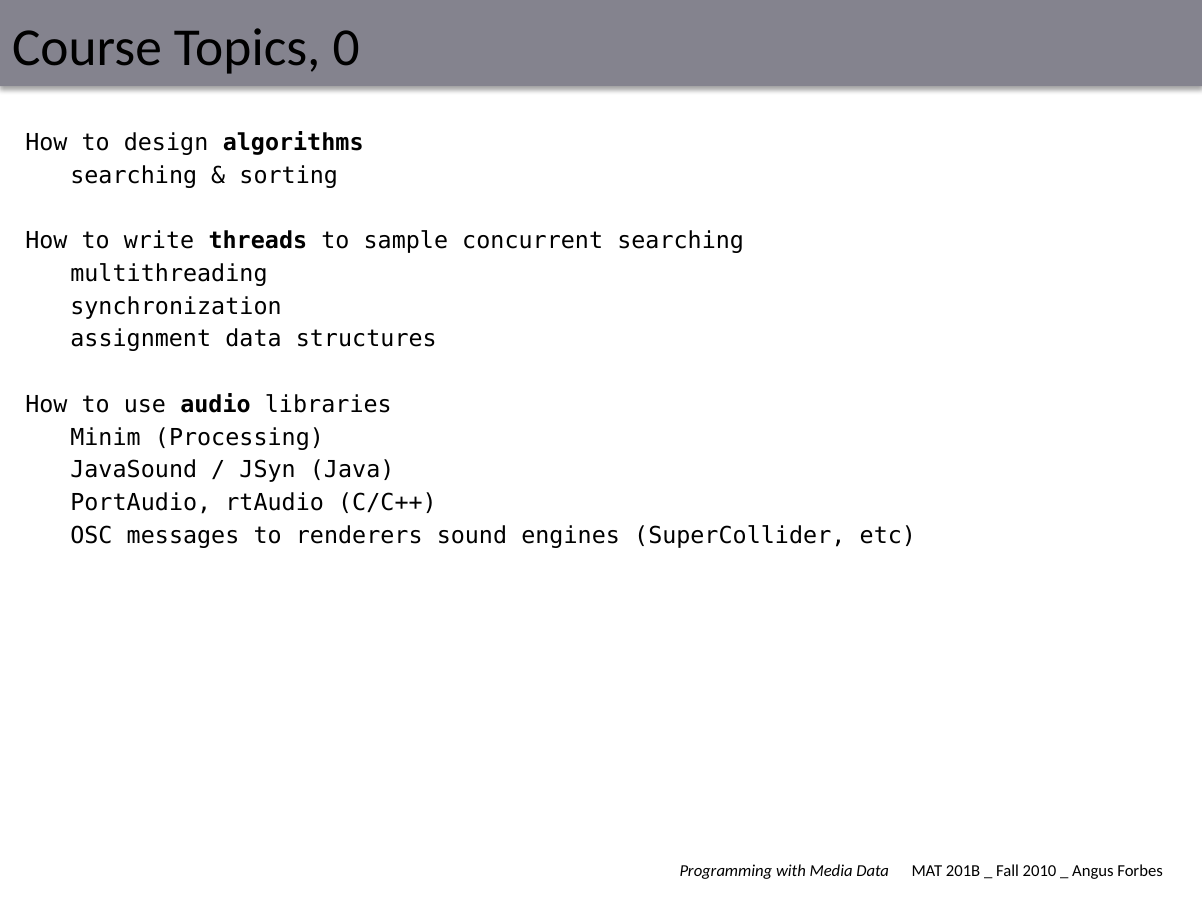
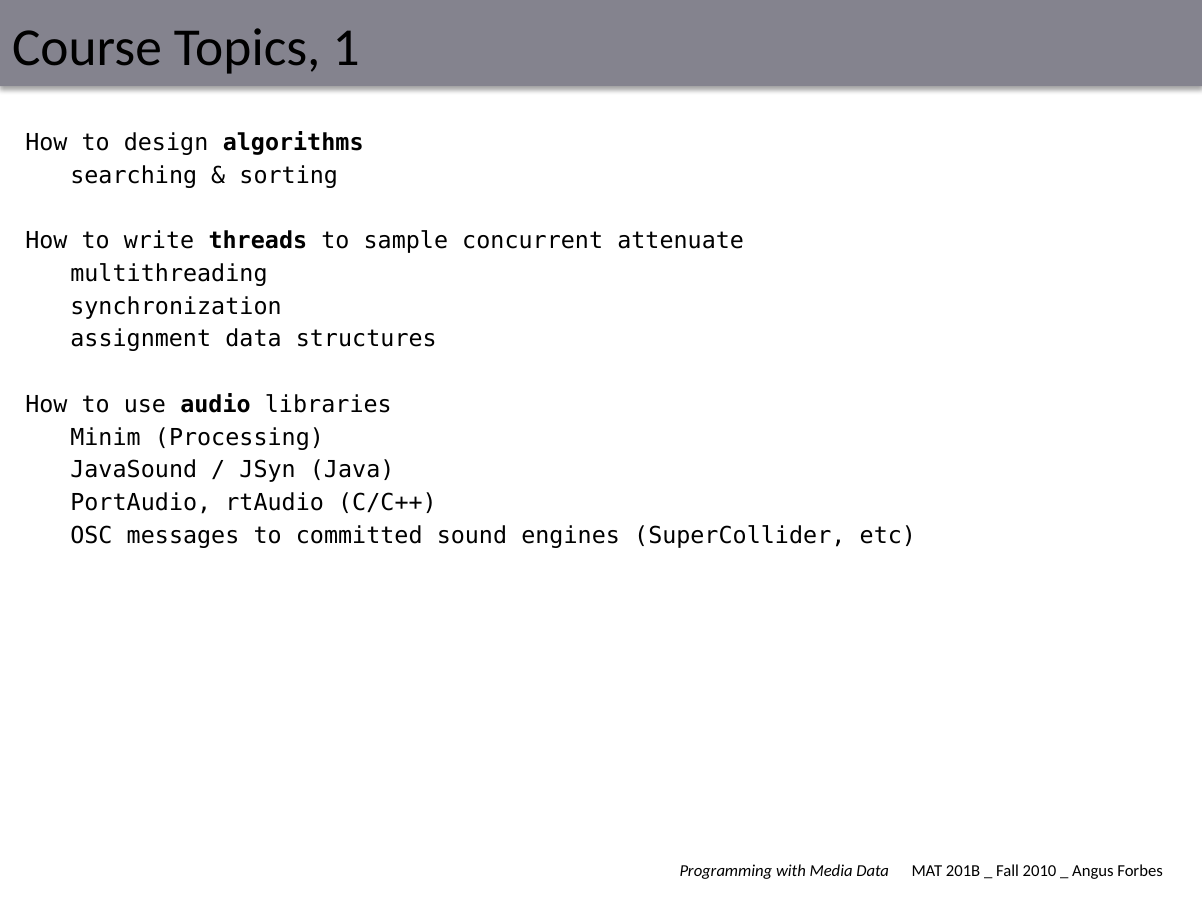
0: 0 -> 1 (346, 48)
concurrent searching: searching -> attenuate (681, 241)
renderers: renderers -> committed (359, 536)
